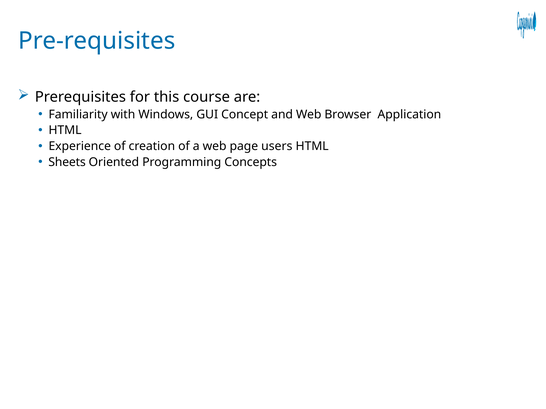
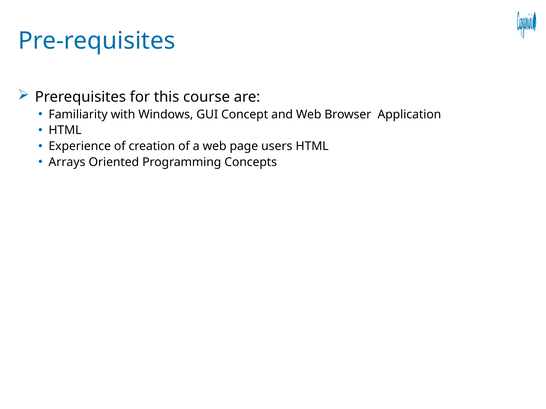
Sheets: Sheets -> Arrays (67, 162)
